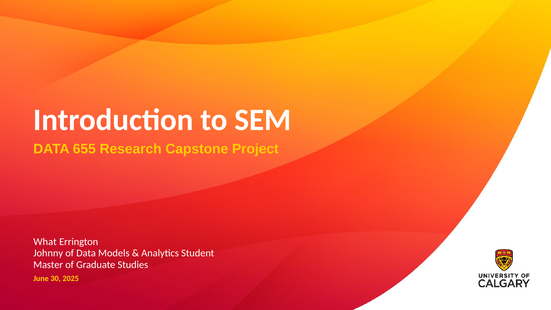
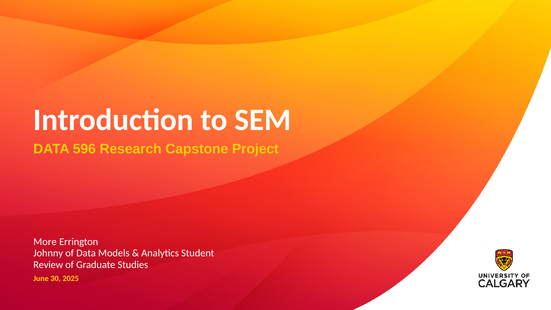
655: 655 -> 596 (84, 149)
What: What -> More (45, 242)
Master: Master -> Review (48, 265)
